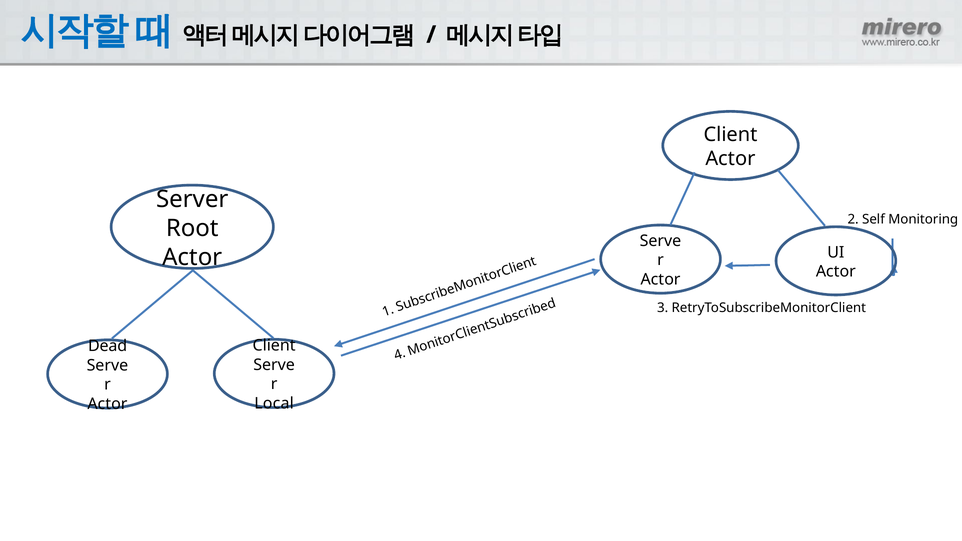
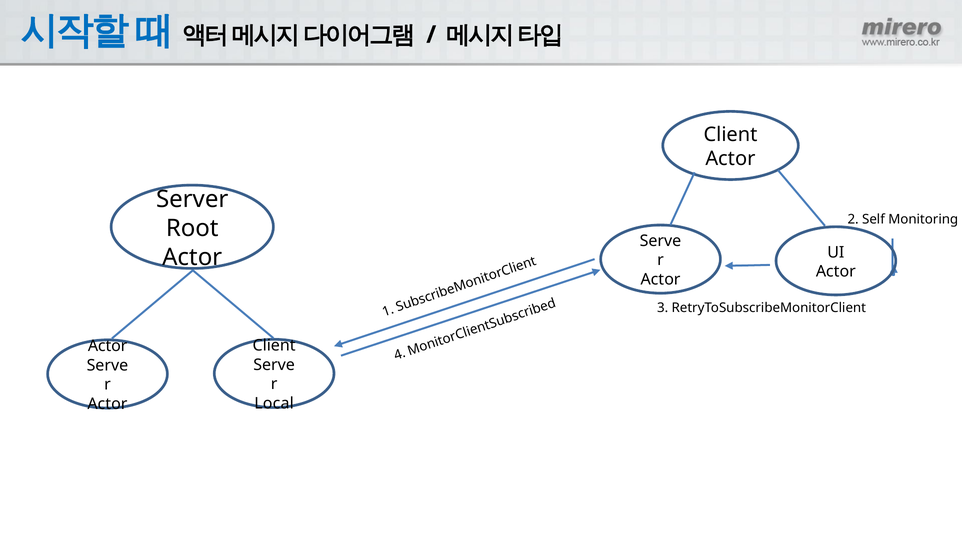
Dead: Dead -> Actor (108, 346)
